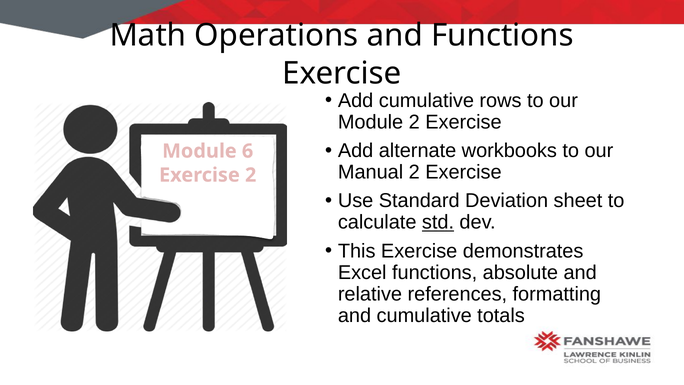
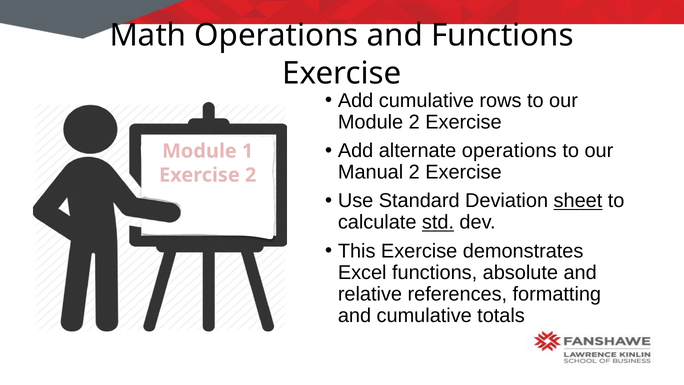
alternate workbooks: workbooks -> operations (509, 151)
6: 6 -> 1 (248, 151)
sheet underline: none -> present (578, 201)
